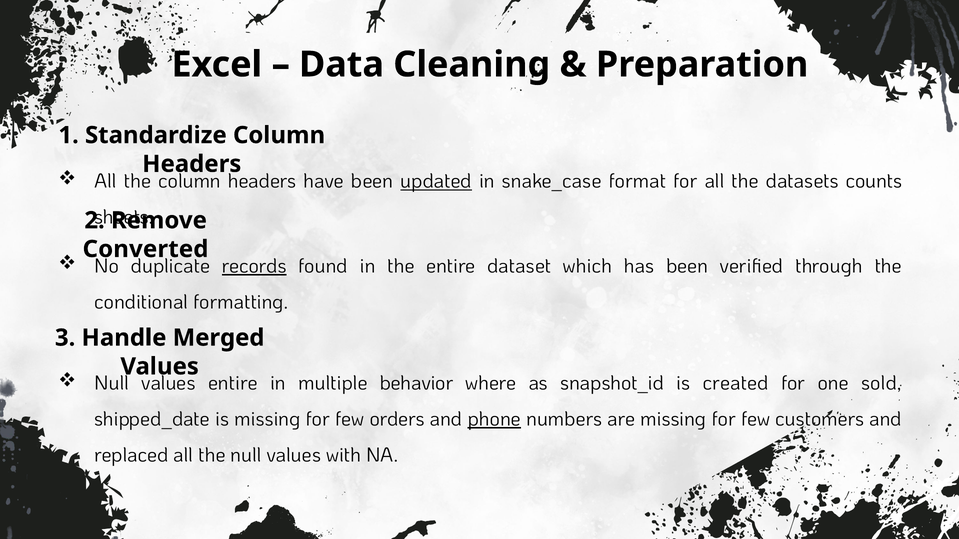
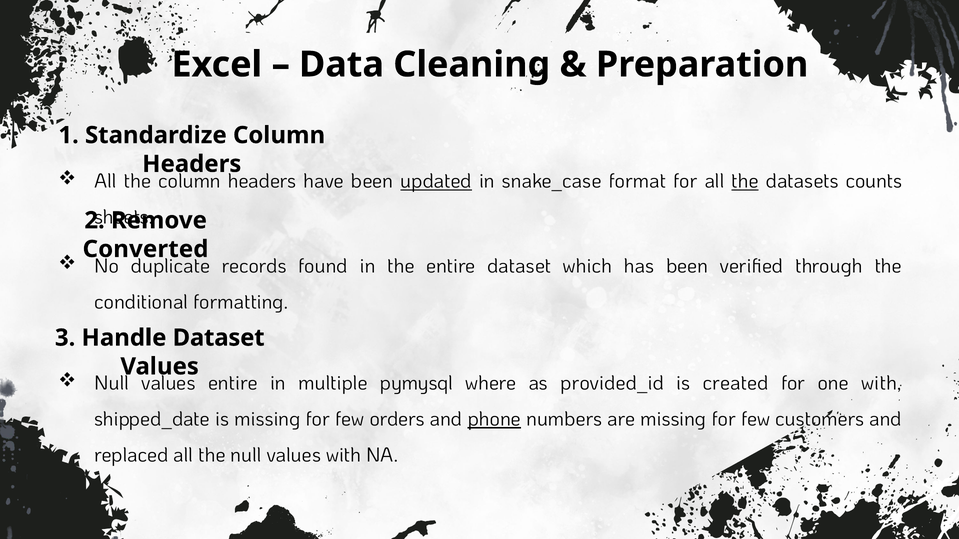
the underline: none -> present (745, 181)
records underline: present -> none (254, 266)
Handle Merged: Merged -> Dataset (219, 338)
behavior: behavior -> pymysql (416, 384)
snapshot_id: snapshot_id -> provided_id (612, 384)
one sold: sold -> with (881, 384)
